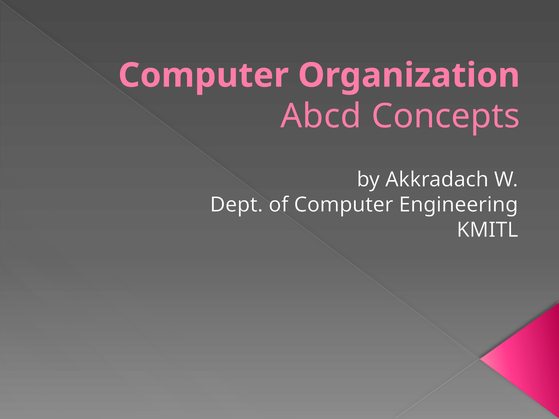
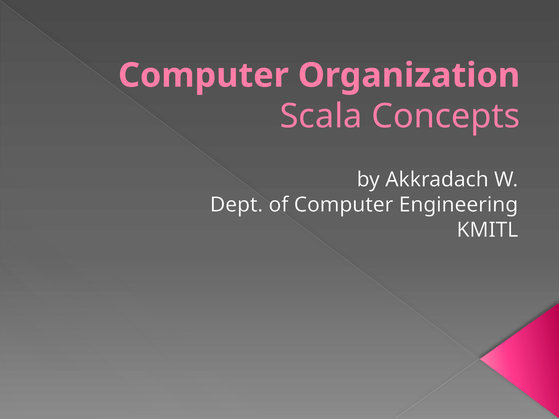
Abcd: Abcd -> Scala (321, 116)
